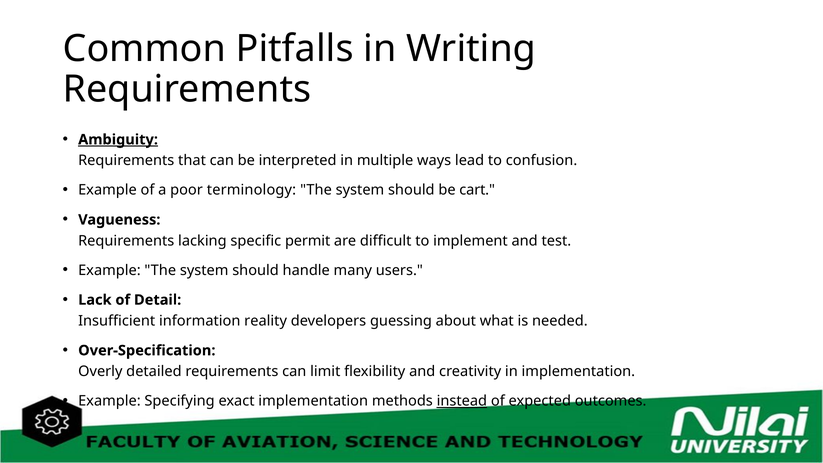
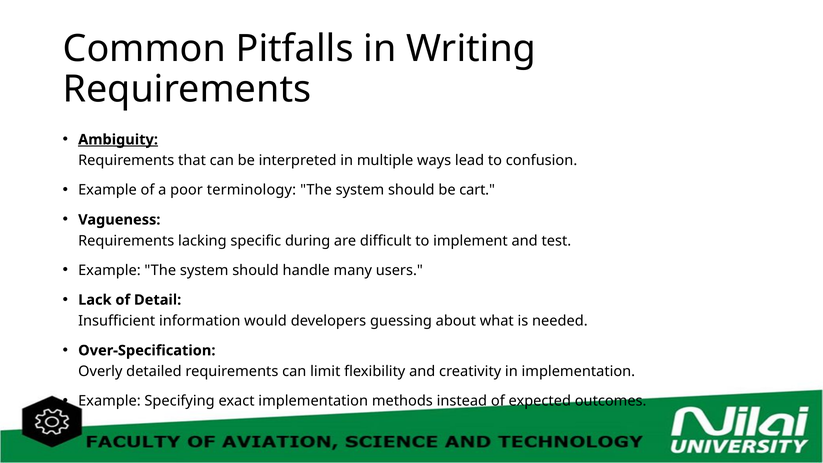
permit: permit -> during (308, 241)
reality: reality -> would (266, 321)
instead underline: present -> none (462, 401)
